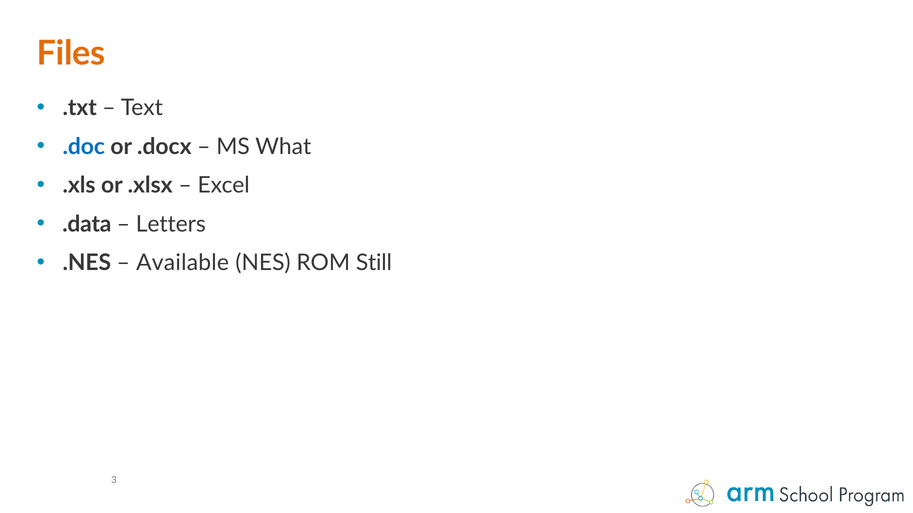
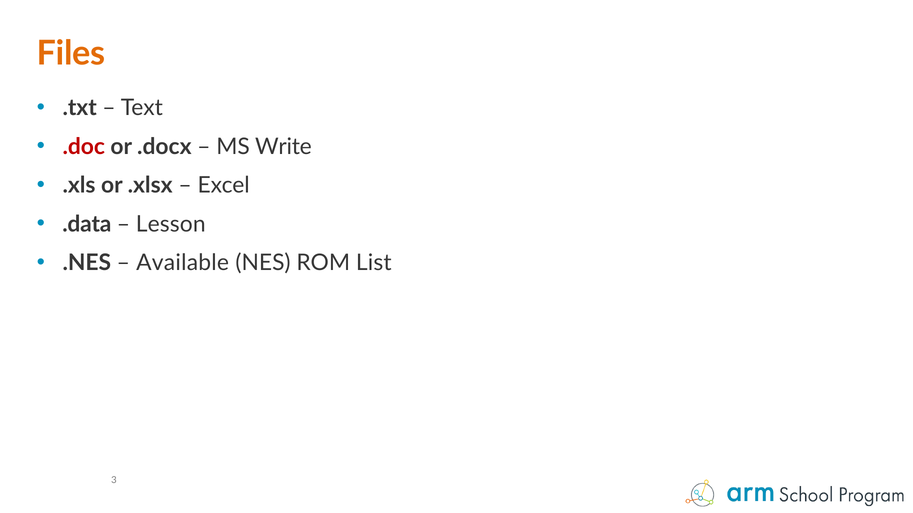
.doc colour: blue -> red (84, 147)
What: What -> Write (283, 147)
Letters: Letters -> Lesson (171, 224)
Still: Still -> List (374, 263)
